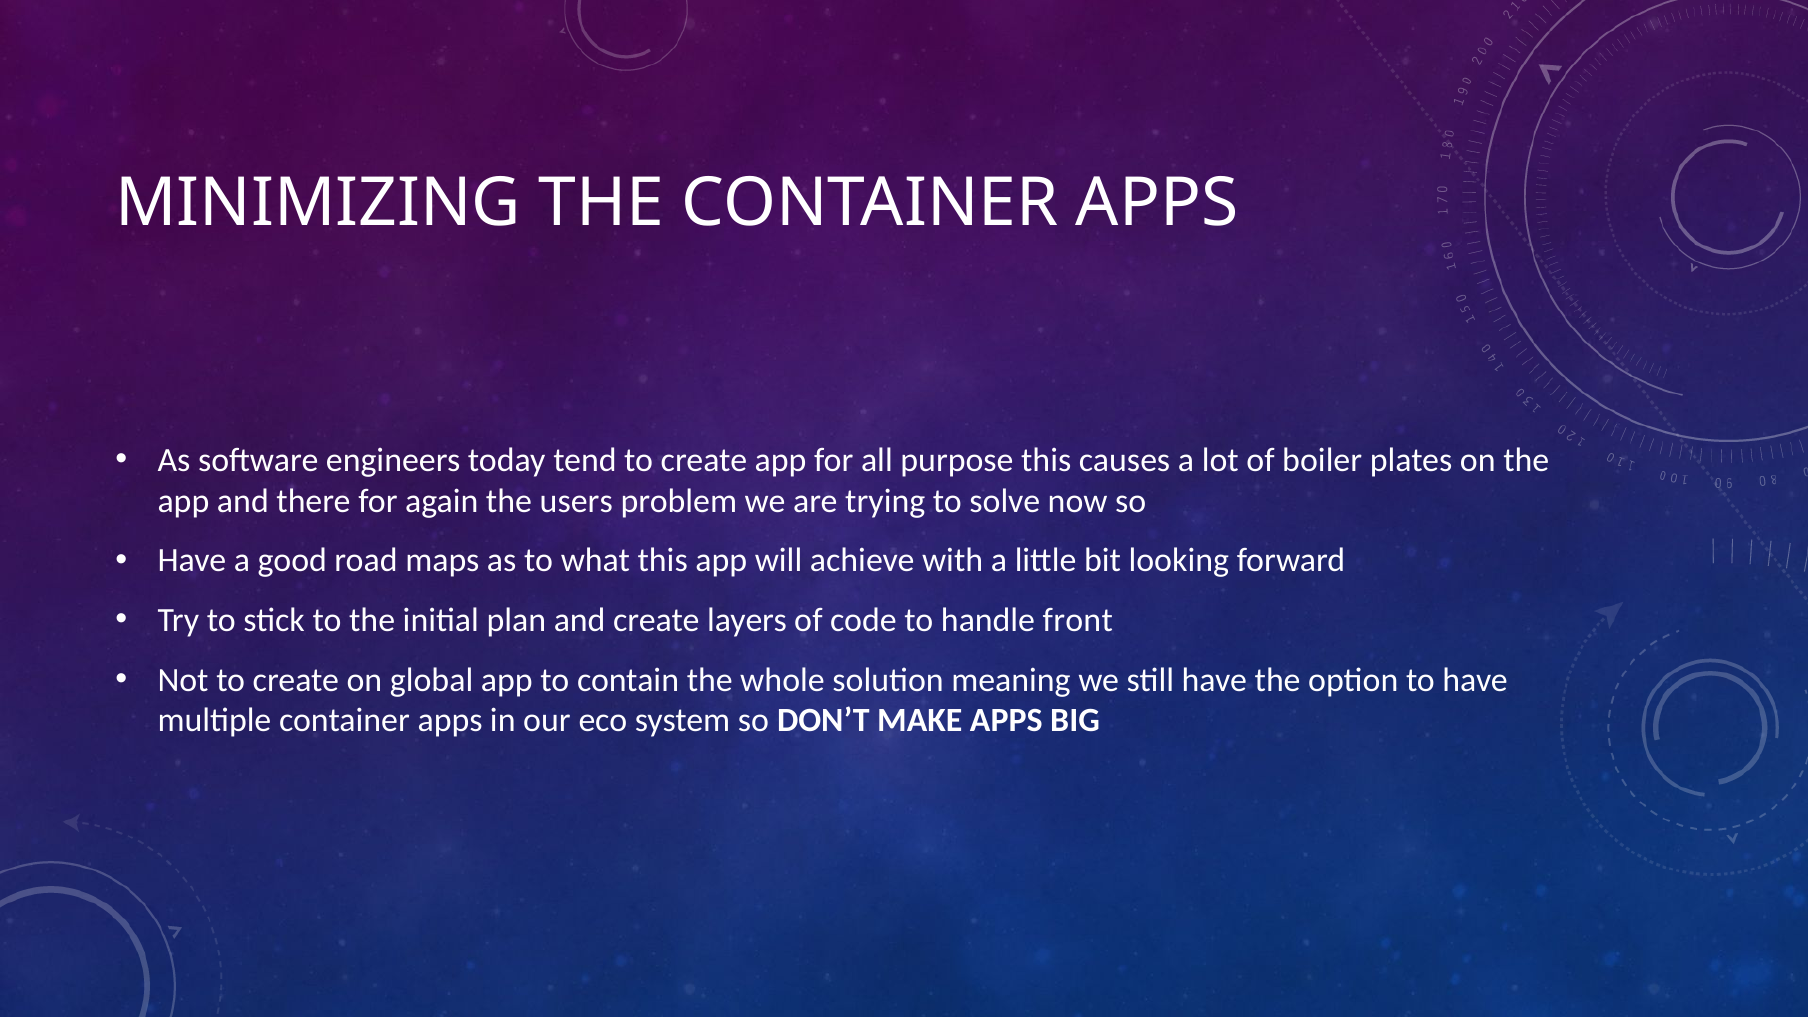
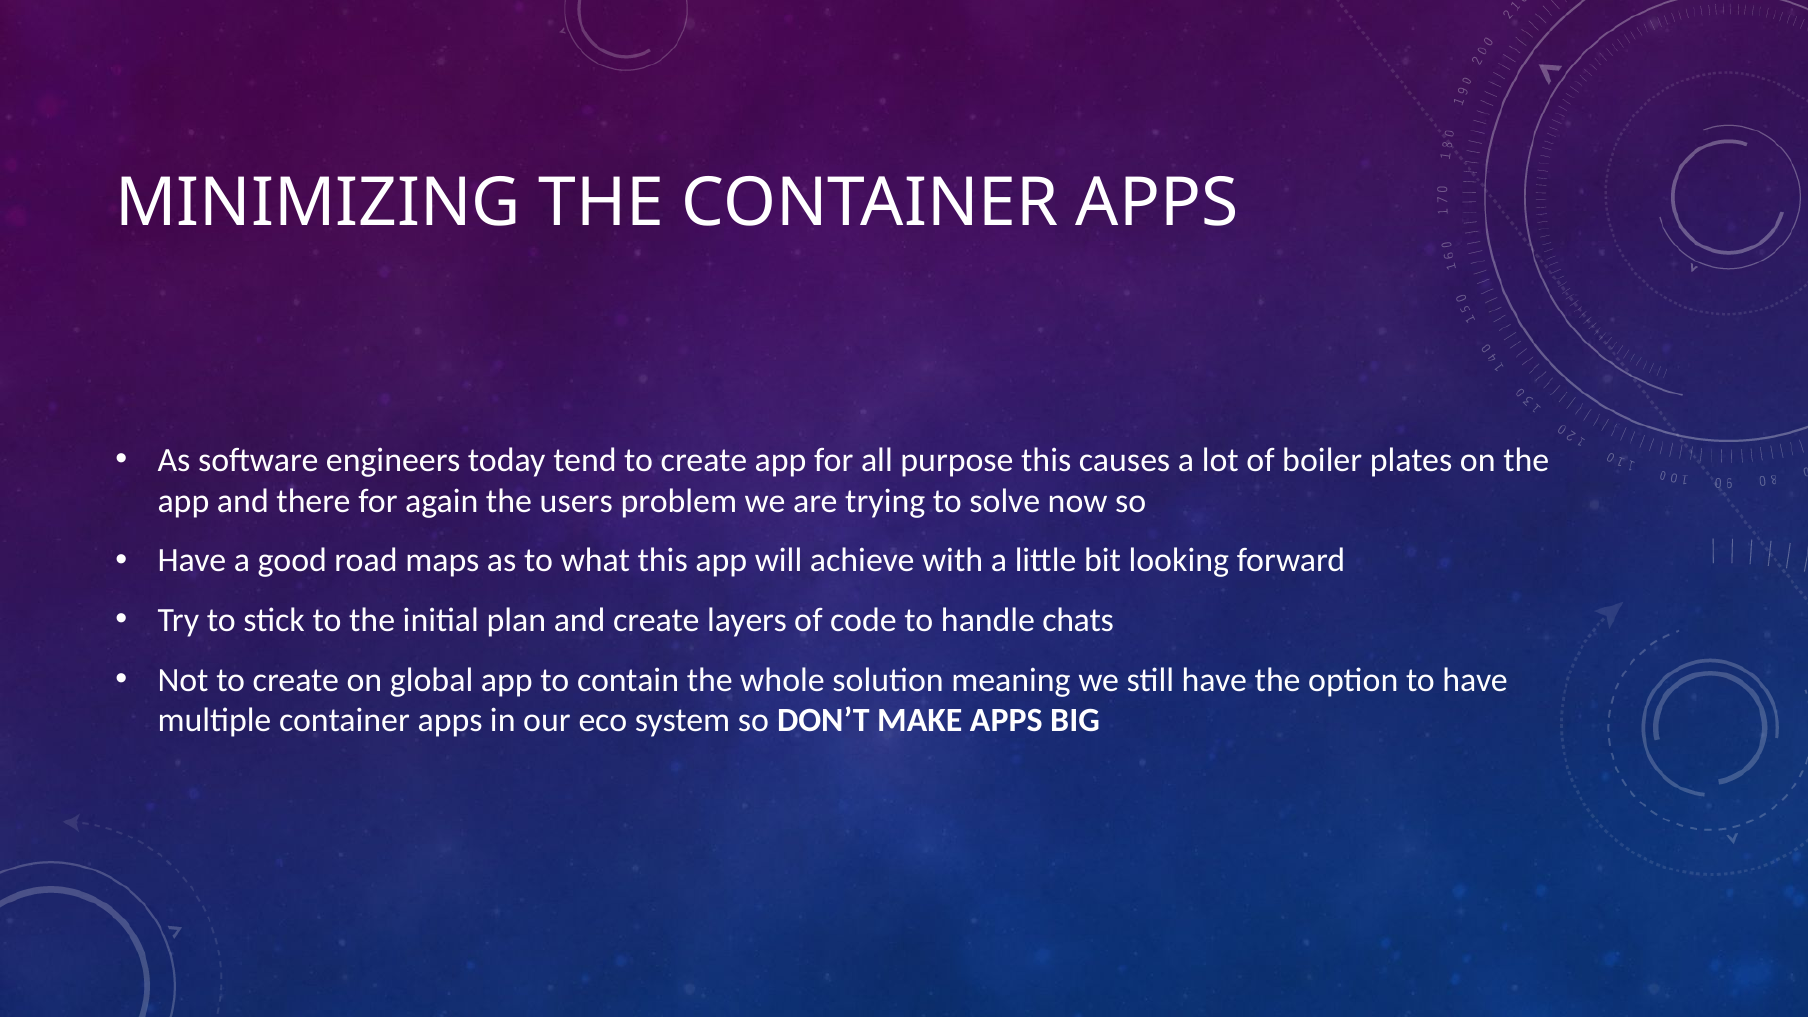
front: front -> chats (1078, 620)
